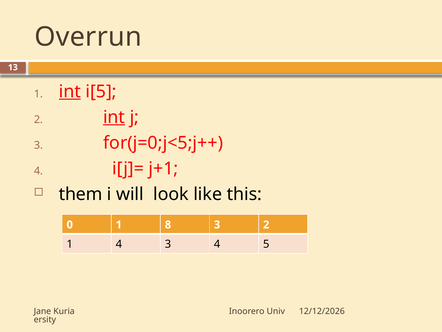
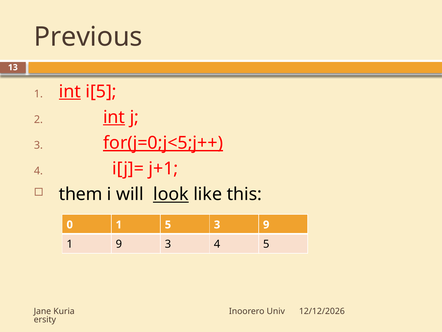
Overrun: Overrun -> Previous (88, 37)
for(j=0;j<5;j++ underline: none -> present (163, 143)
look underline: none -> present (171, 194)
1 8: 8 -> 5 (168, 224)
3 2: 2 -> 9 (266, 224)
1 4: 4 -> 9 (119, 244)
